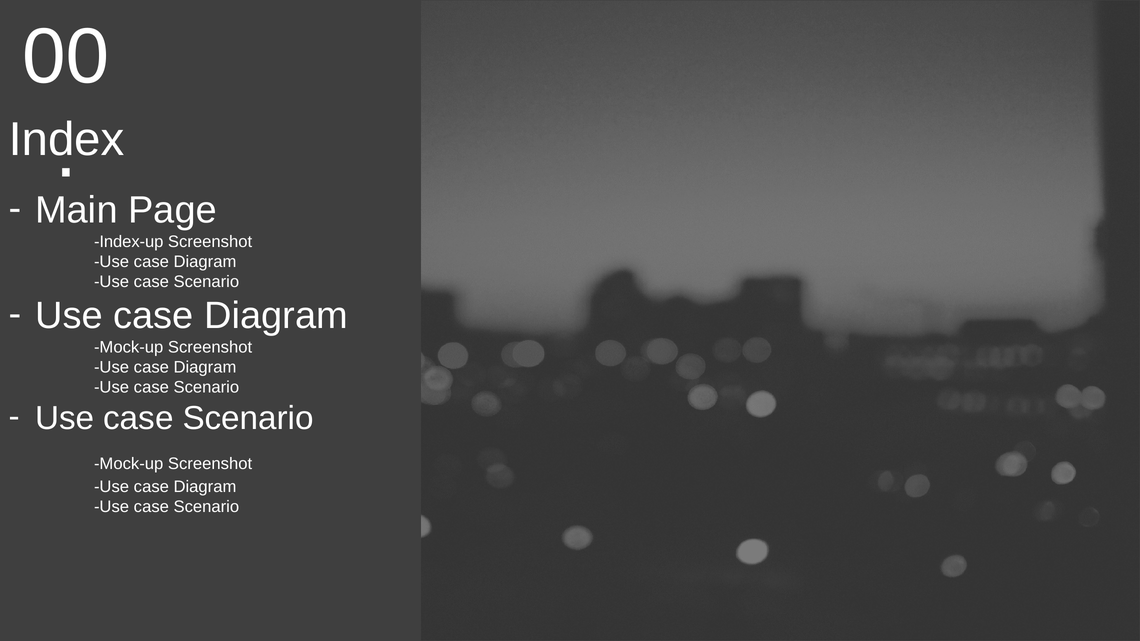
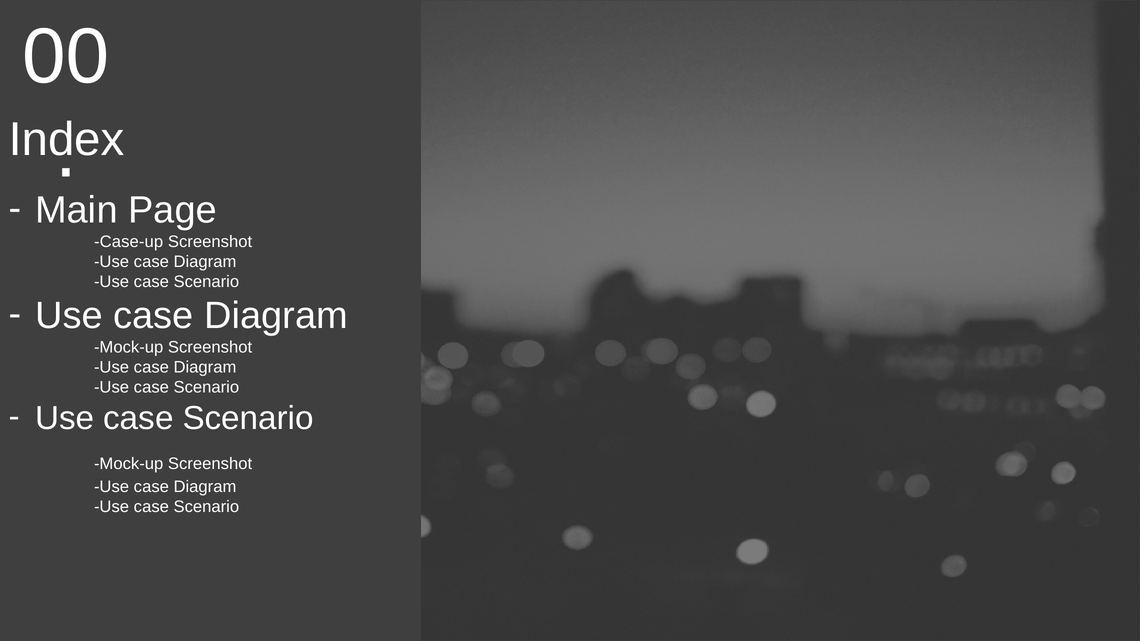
Index-up: Index-up -> Case-up (129, 242)
